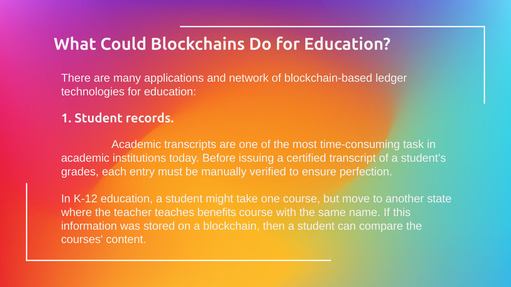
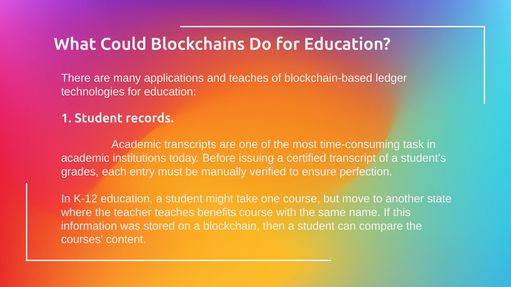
and network: network -> teaches (249, 78)
